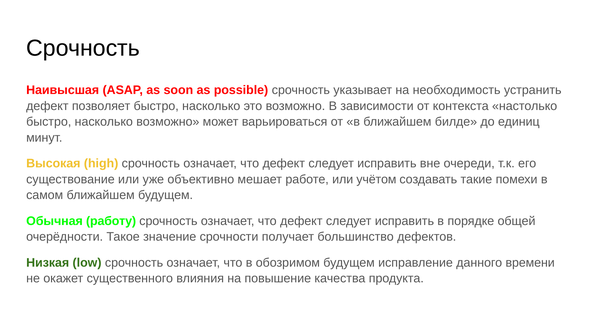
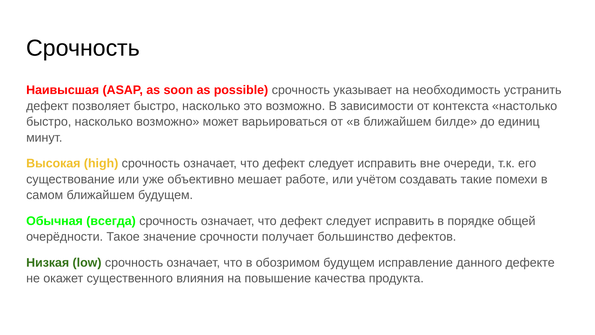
работу: работу -> всегда (111, 221)
времени: времени -> дефекте (530, 262)
